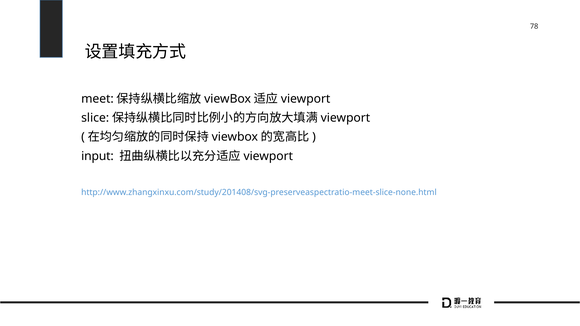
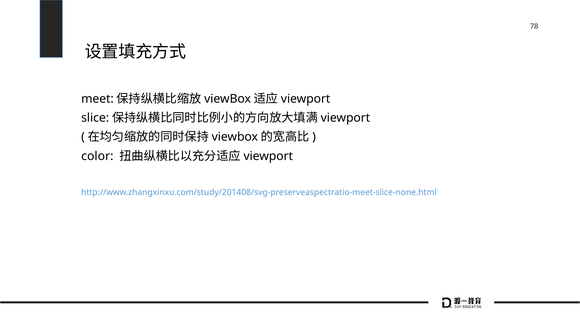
input: input -> color (97, 156)
